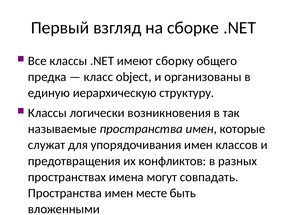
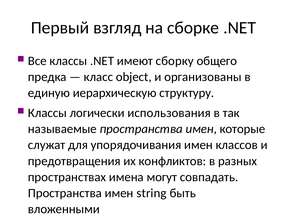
возникновения: возникновения -> использования (169, 113)
месте: месте -> string (151, 193)
